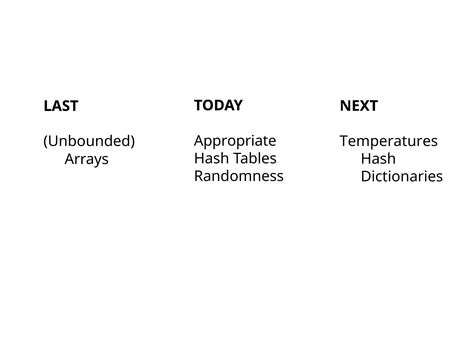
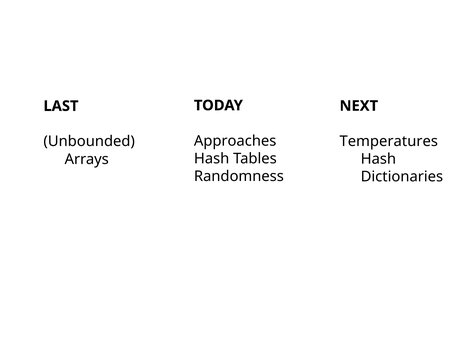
Appropriate: Appropriate -> Approaches (235, 141)
